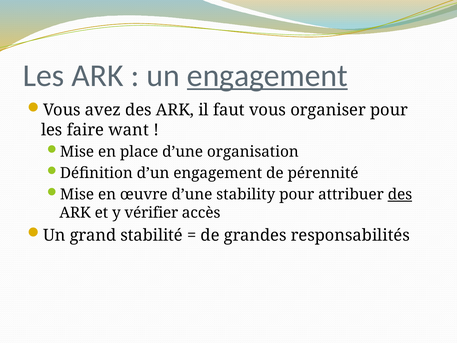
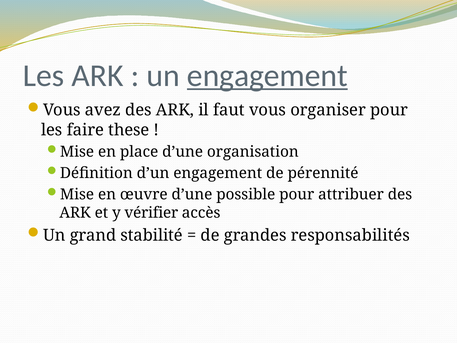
want: want -> these (129, 130)
stability: stability -> possible (246, 194)
des underline: present -> none (400, 194)
